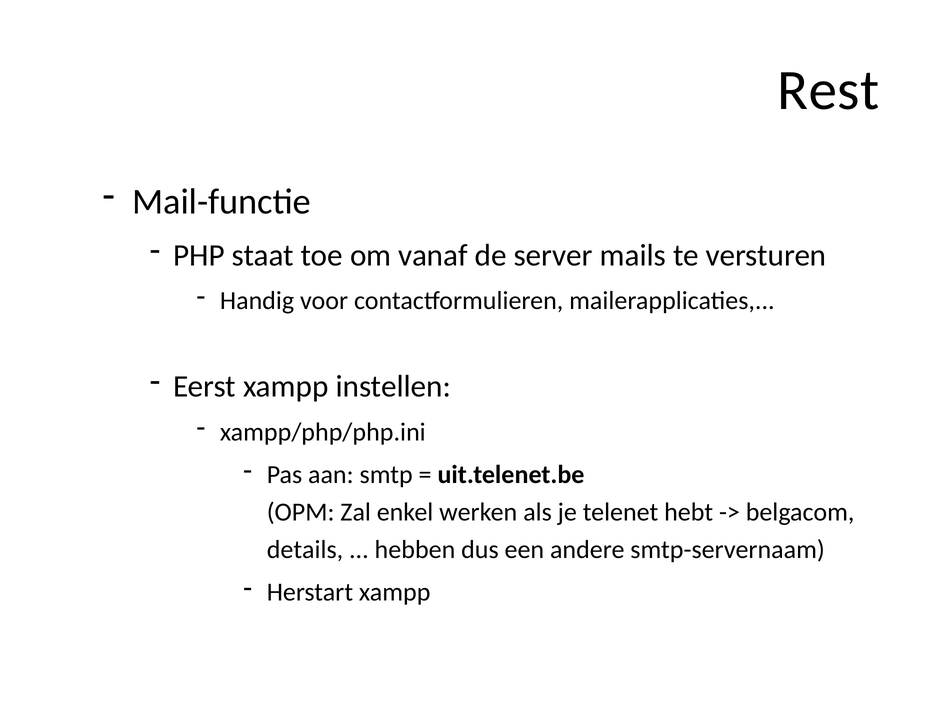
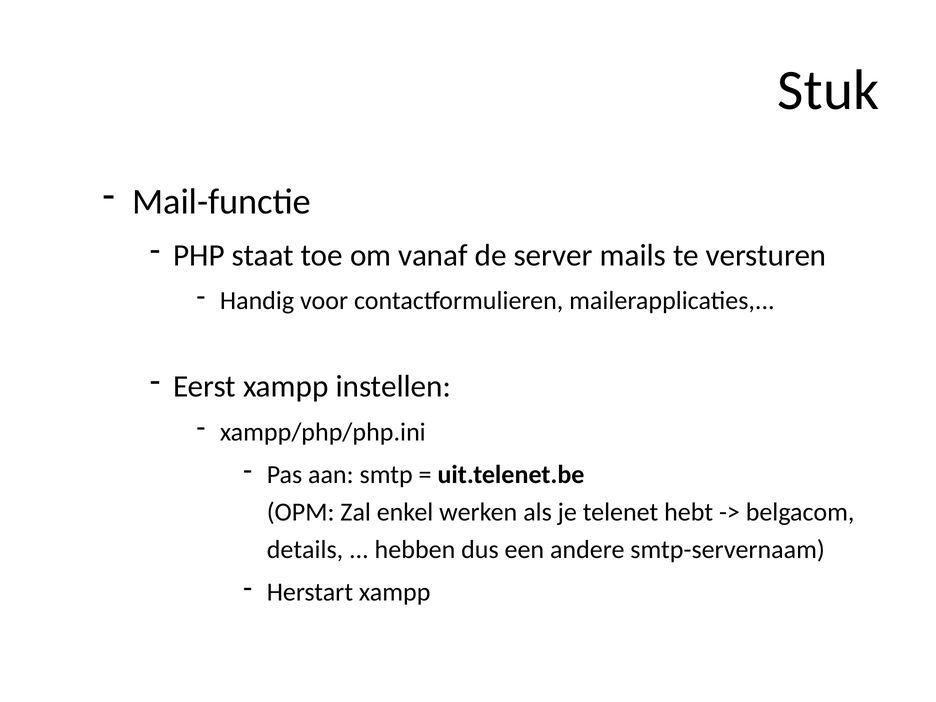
Rest: Rest -> Stuk (828, 91)
